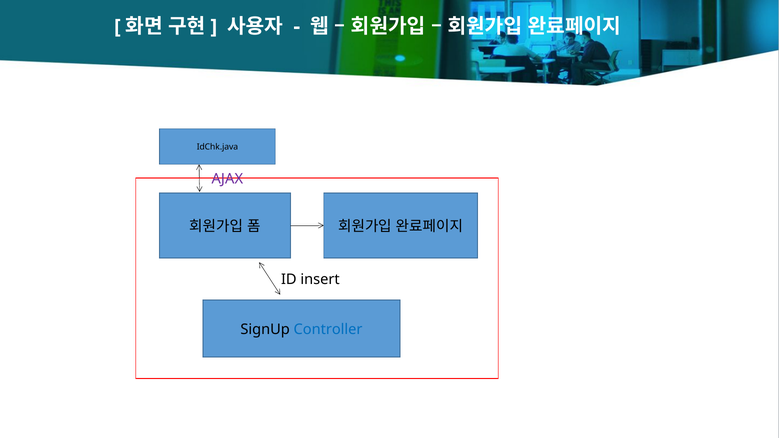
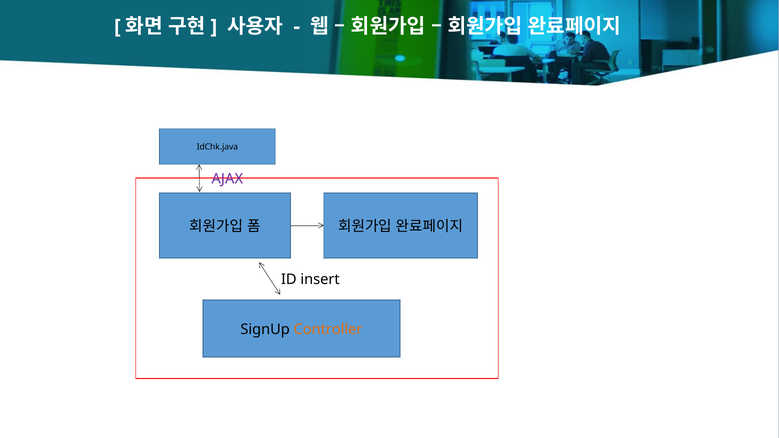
Controller colour: blue -> orange (328, 330)
